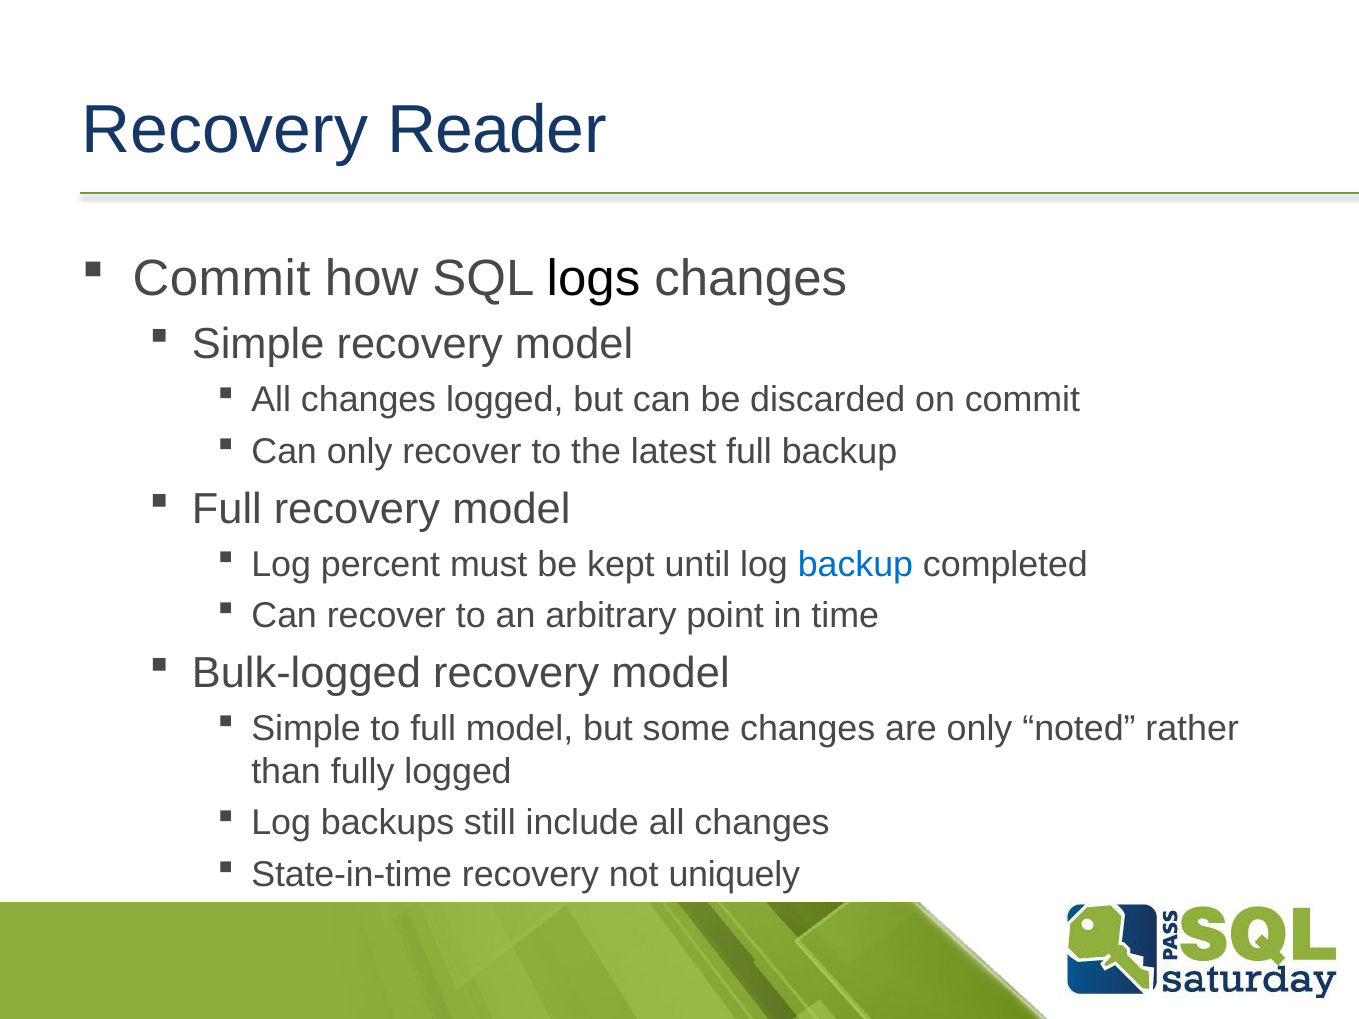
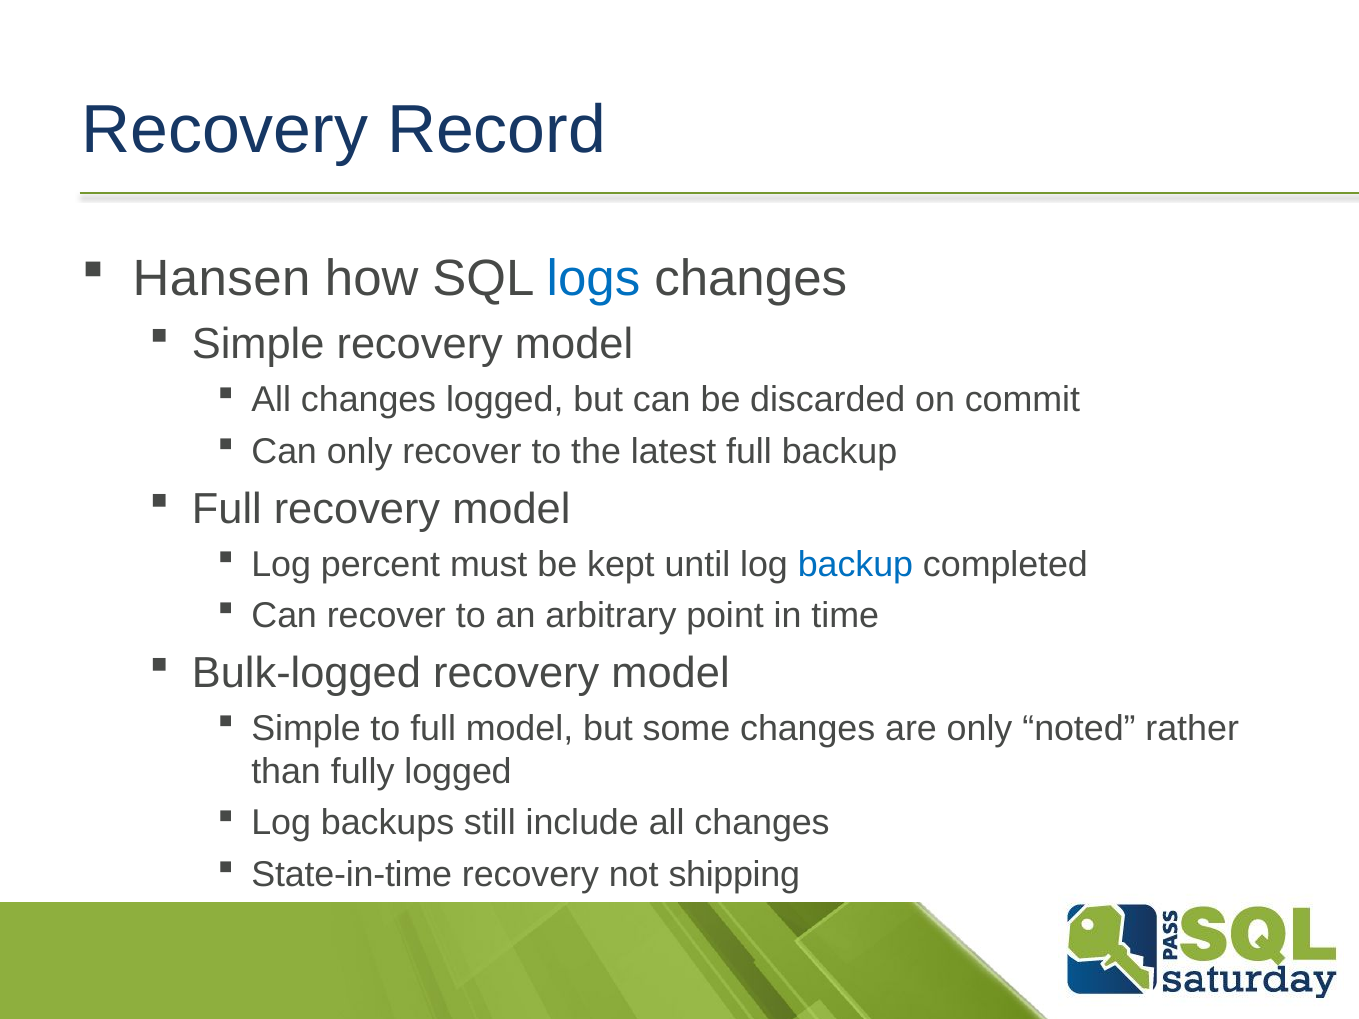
Reader: Reader -> Record (497, 130)
Commit: Commit -> Hansen (221, 279)
logs colour: black -> blue (593, 279)
uniquely: uniquely -> shipping (734, 875)
